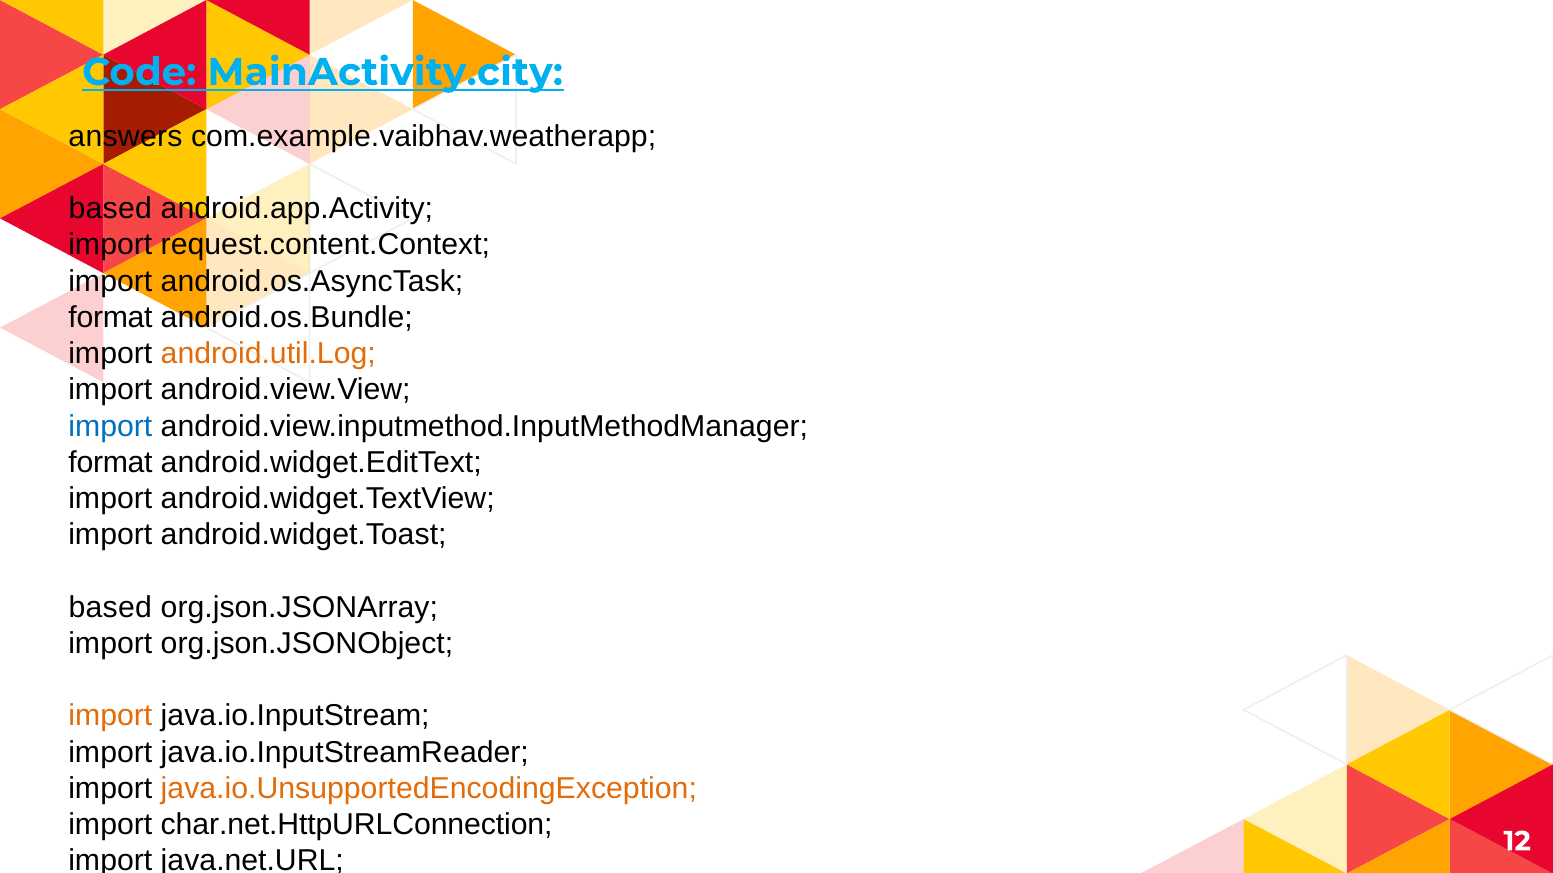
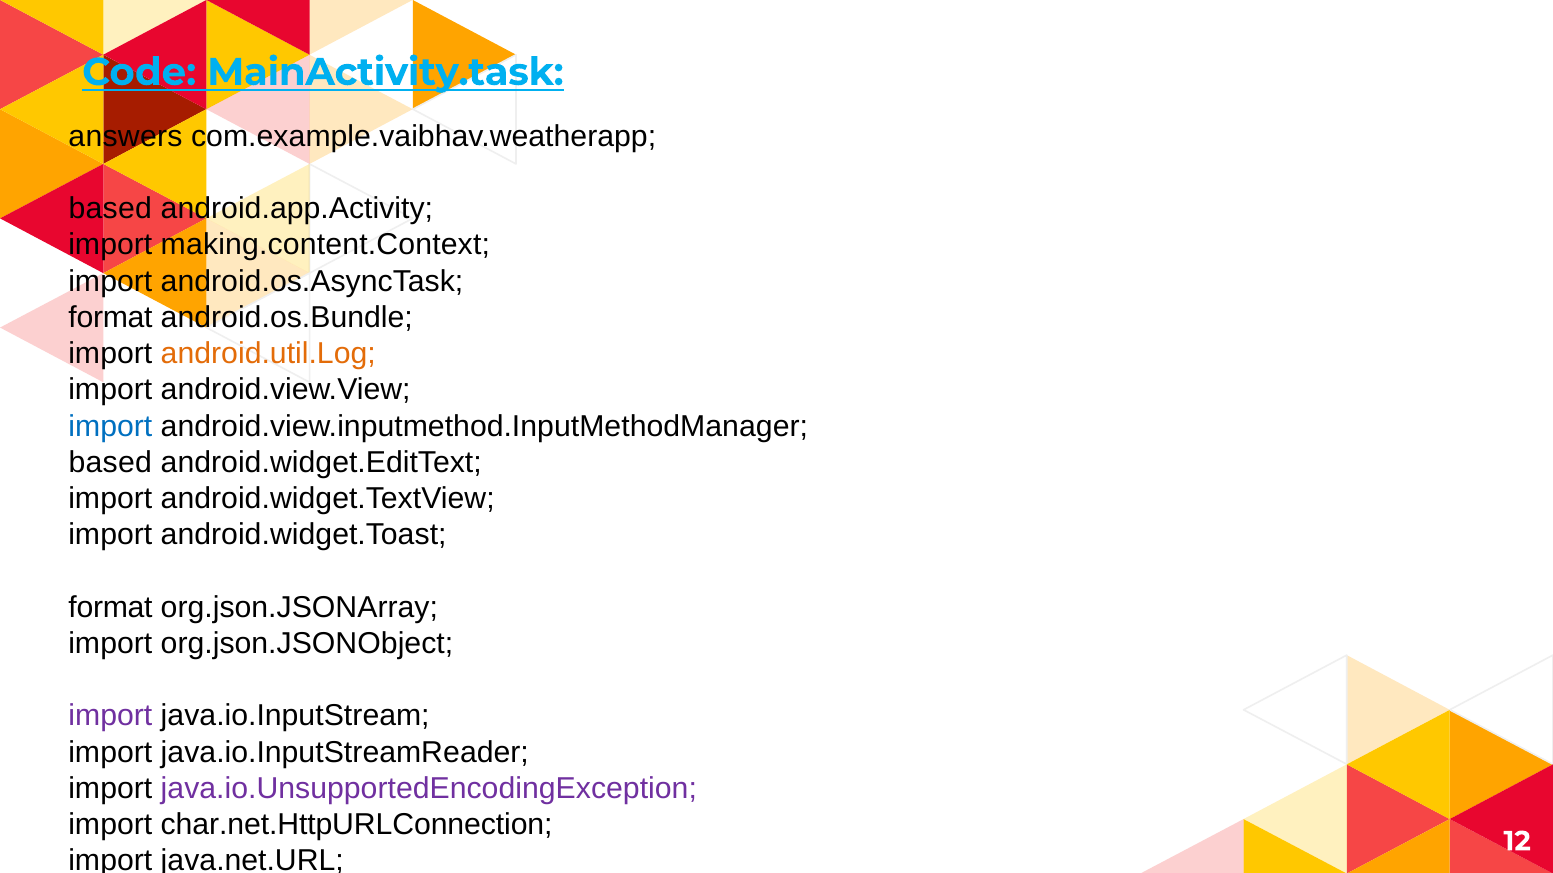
MainActivity.city: MainActivity.city -> MainActivity.task (385, 72)
request.content.Context: request.content.Context -> making.content.Context (325, 245)
format: format -> based (110, 463)
based: based -> format (111, 608)
import colour: orange -> purple (110, 717)
java.io.UnsupportedEncodingException colour: orange -> purple (429, 789)
